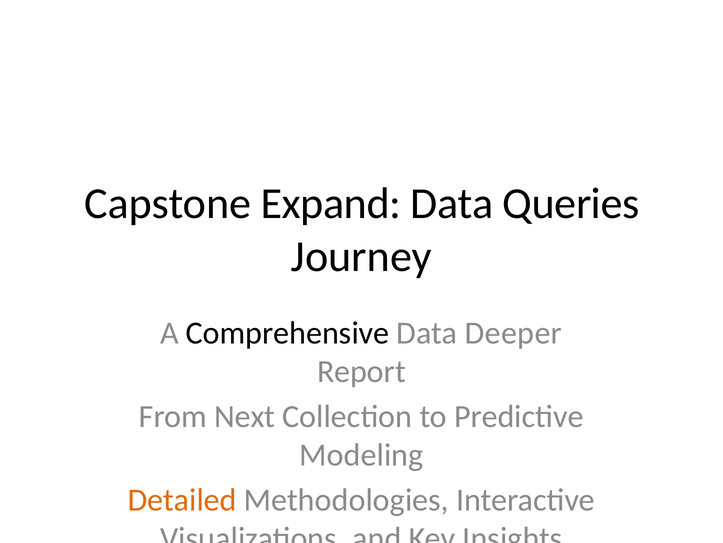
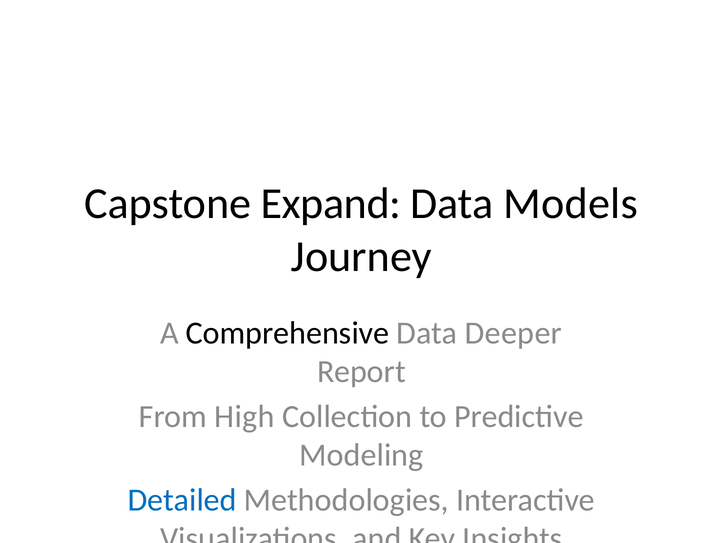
Queries: Queries -> Models (571, 203)
Next: Next -> High (244, 416)
Detailed colour: orange -> blue (182, 500)
